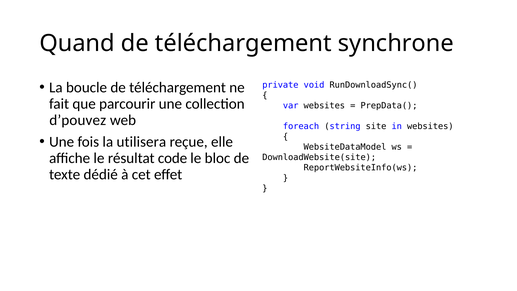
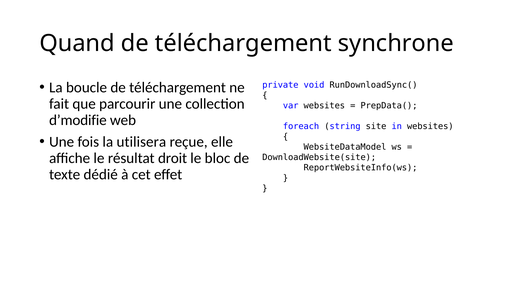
d’pouvez: d’pouvez -> d’modifie (78, 120)
code: code -> droit (173, 158)
